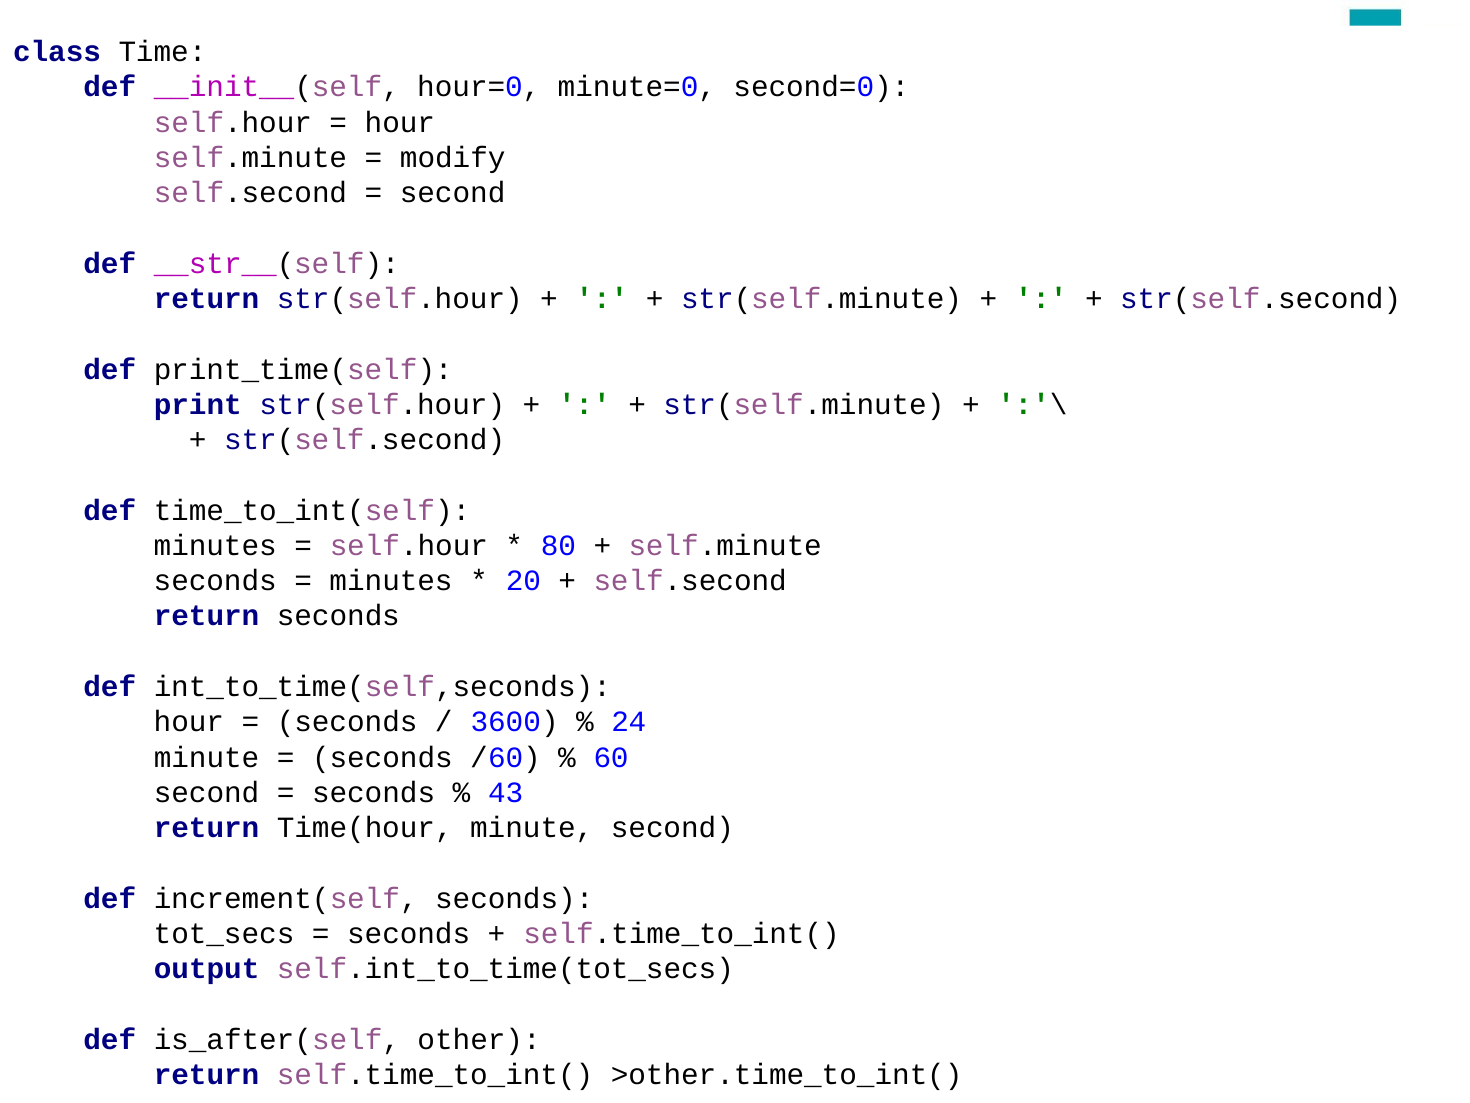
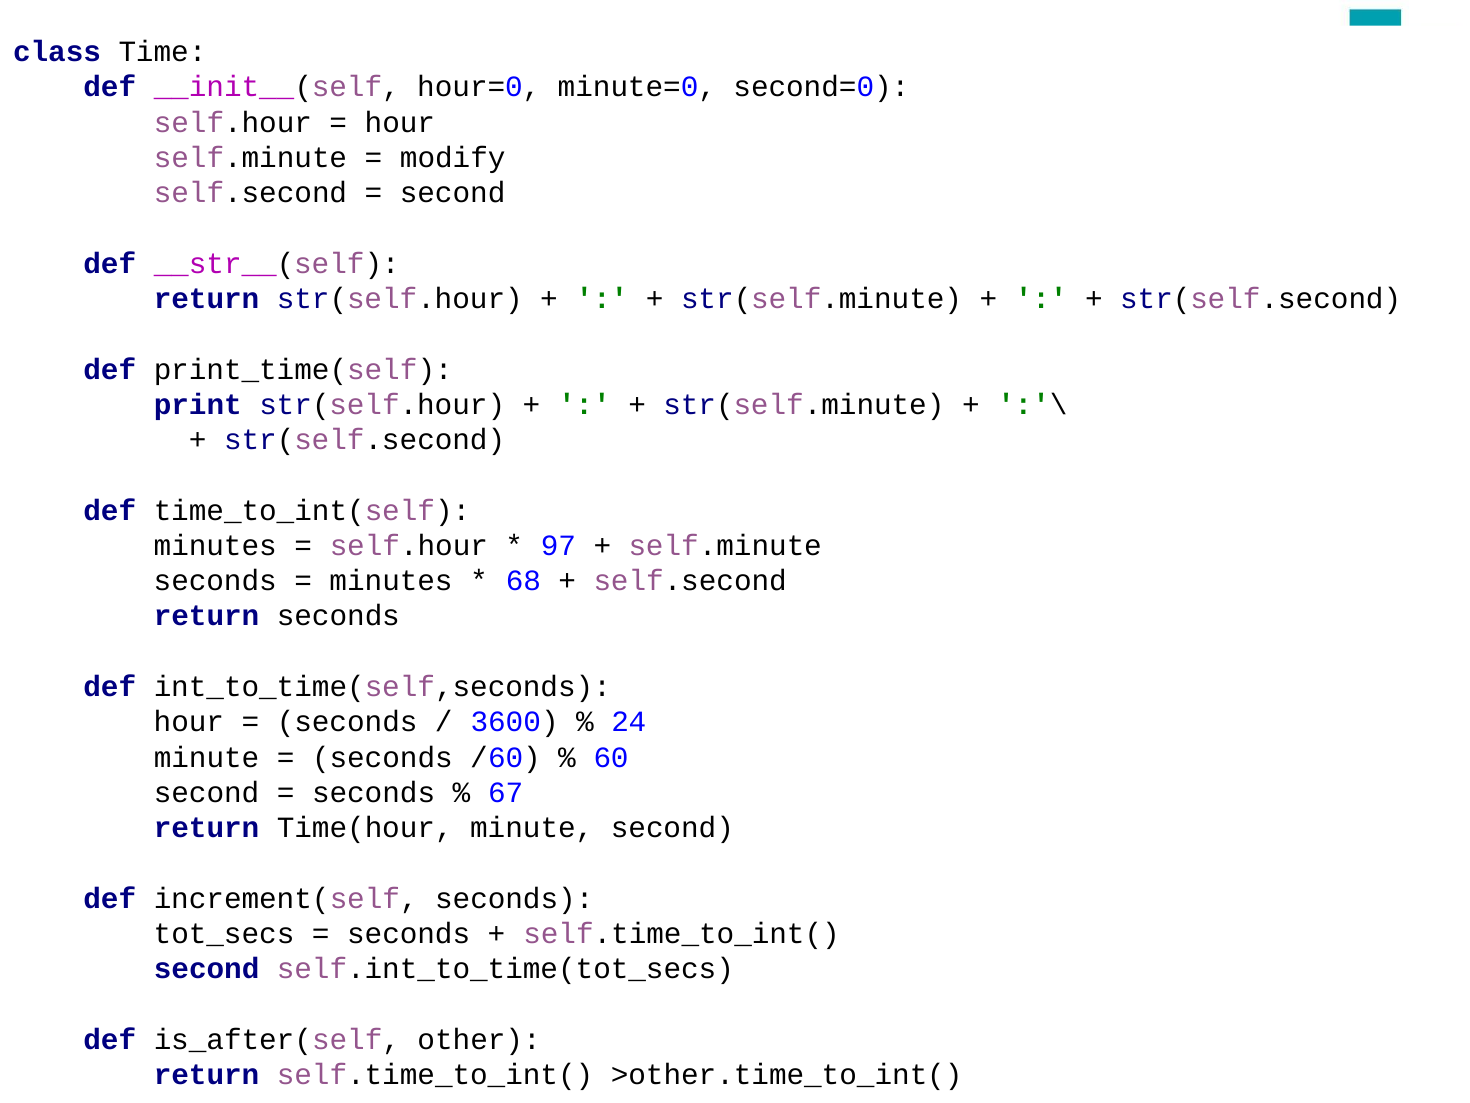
80: 80 -> 97 (558, 546)
20: 20 -> 68 (523, 581)
43: 43 -> 67 (506, 792)
output: output -> second (207, 969)
